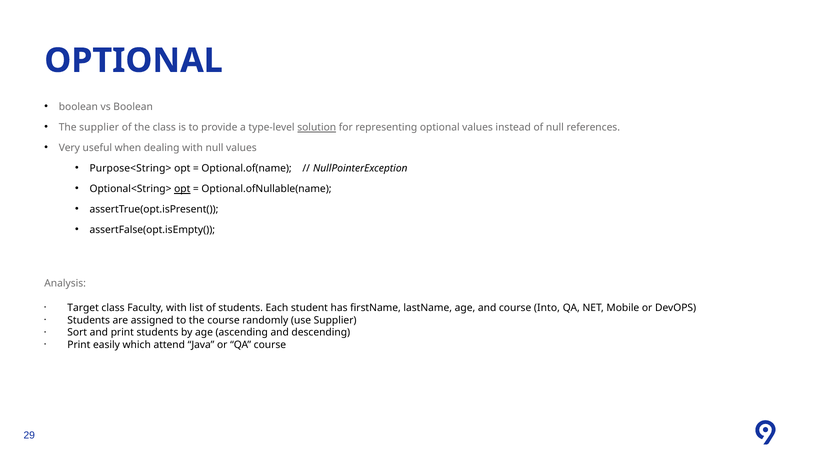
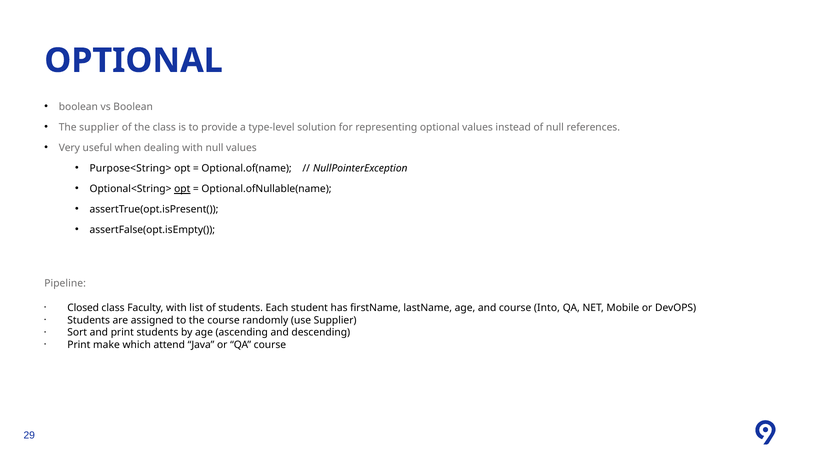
solution underline: present -> none (317, 128)
Analysis: Analysis -> Pipeline (65, 284)
Target: Target -> Closed (83, 308)
easily: easily -> make (106, 345)
